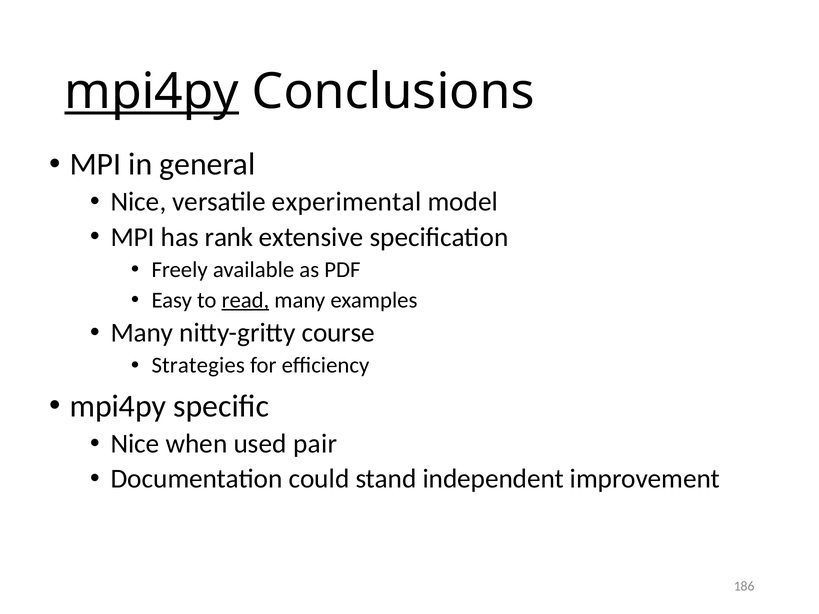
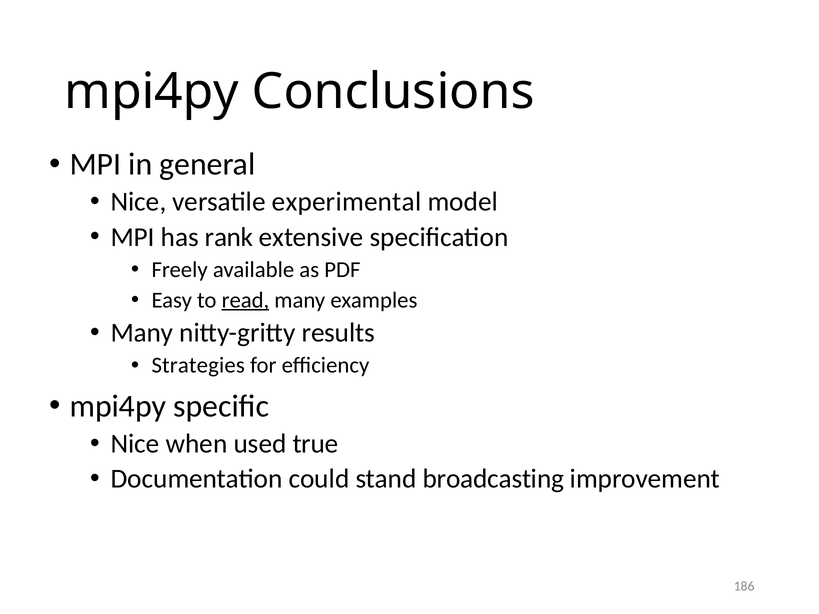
mpi4py underline: present -> none (152, 92)
course: course -> results (338, 333)
pair: pair -> true (315, 444)
independent: independent -> broadcasting (493, 479)
